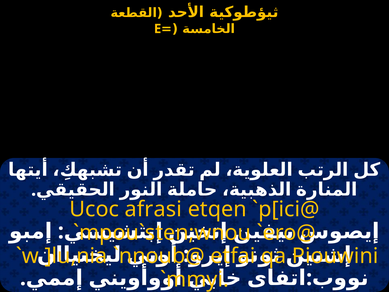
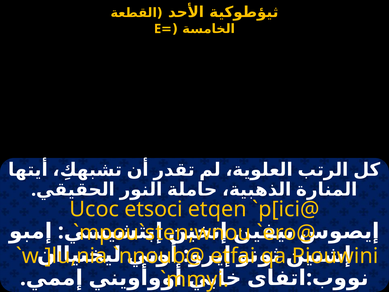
afrasi: afrasi -> etsoci (154, 209)
